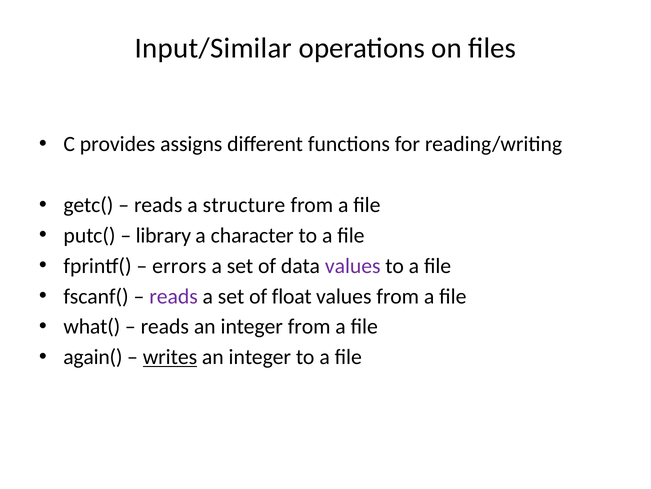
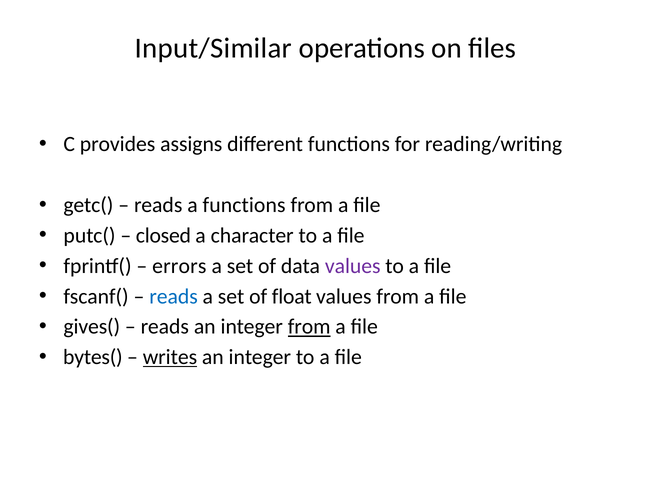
a structure: structure -> functions (244, 205)
library: library -> closed (163, 235)
reads colour: purple -> blue (174, 296)
what(: what( -> gives( (92, 326)
from underline: none -> present (309, 326)
again(: again( -> bytes( (93, 357)
